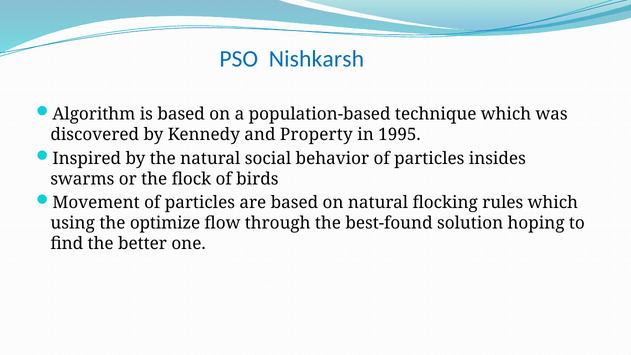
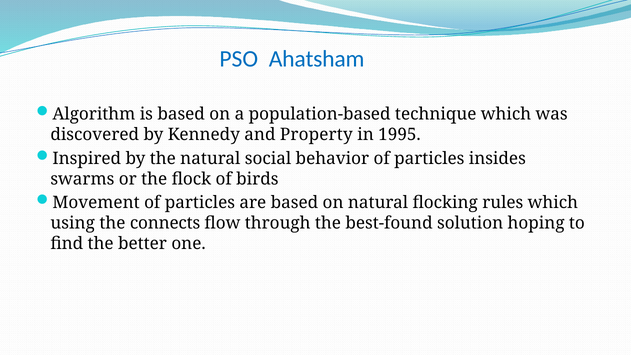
Nishkarsh: Nishkarsh -> Ahatsham (317, 59)
optimize: optimize -> connects (165, 223)
